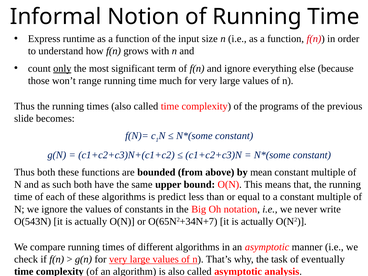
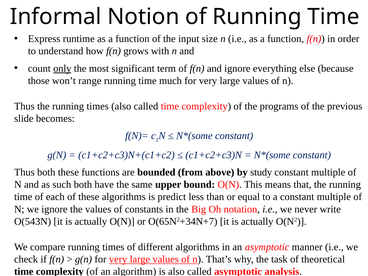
mean: mean -> study (261, 172)
eventually: eventually -> theoretical (323, 259)
